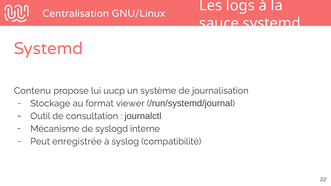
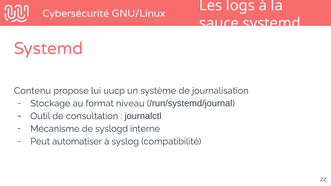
Centralisation: Centralisation -> Cybersécurité (76, 14)
viewer: viewer -> niveau (130, 103)
enregistrée: enregistrée -> automatiser (77, 142)
